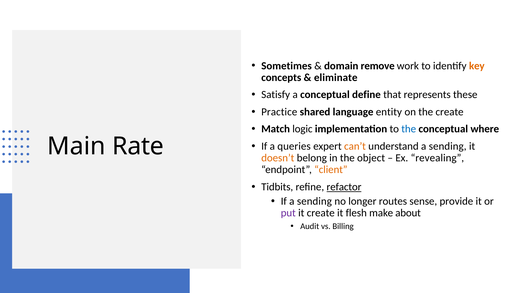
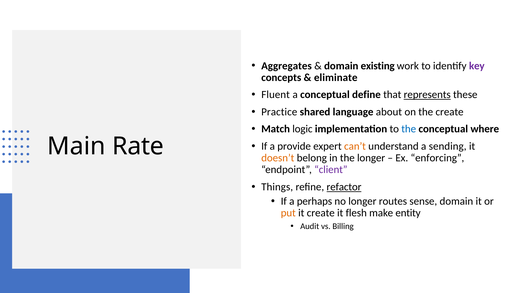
Sometimes: Sometimes -> Aggregates (287, 66)
remove: remove -> existing (378, 66)
key colour: orange -> purple (477, 66)
Satisfy: Satisfy -> Fluent (276, 95)
represents underline: none -> present (427, 95)
entity: entity -> about (389, 112)
queries: queries -> provide (294, 146)
the object: object -> longer (371, 158)
revealing: revealing -> enforcing (437, 158)
client colour: orange -> purple (331, 169)
Tidbits: Tidbits -> Things (277, 187)
If a sending: sending -> perhaps (314, 201)
sense provide: provide -> domain (456, 201)
put colour: purple -> orange (288, 213)
about: about -> entity (408, 213)
